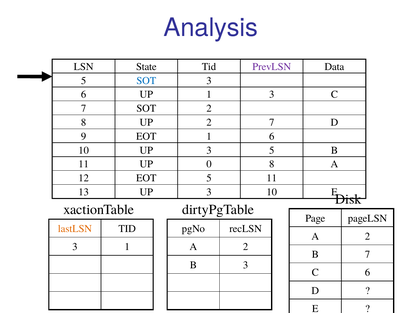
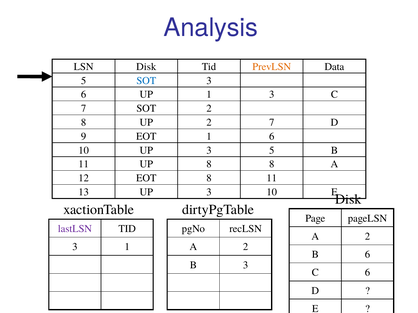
LSN State: State -> Disk (146, 67)
PrevLSN colour: purple -> orange (272, 67)
UP 0: 0 -> 8 (209, 164)
EOT 5: 5 -> 8 (209, 178)
lastLSN colour: orange -> purple (75, 229)
B 7: 7 -> 6 (367, 255)
